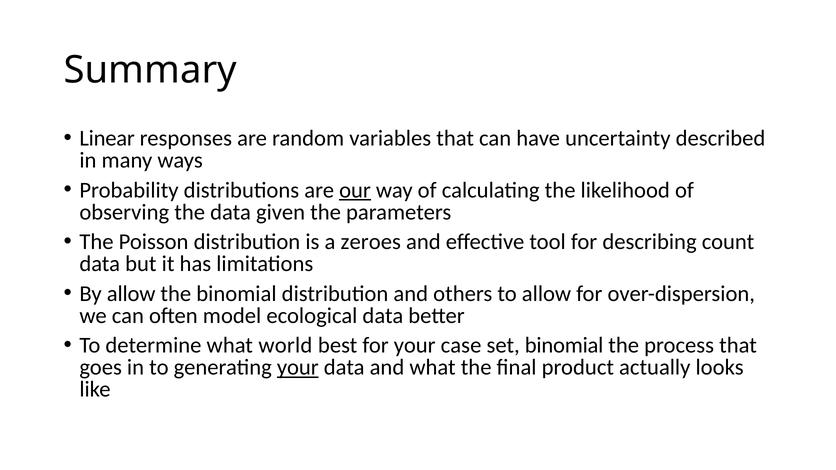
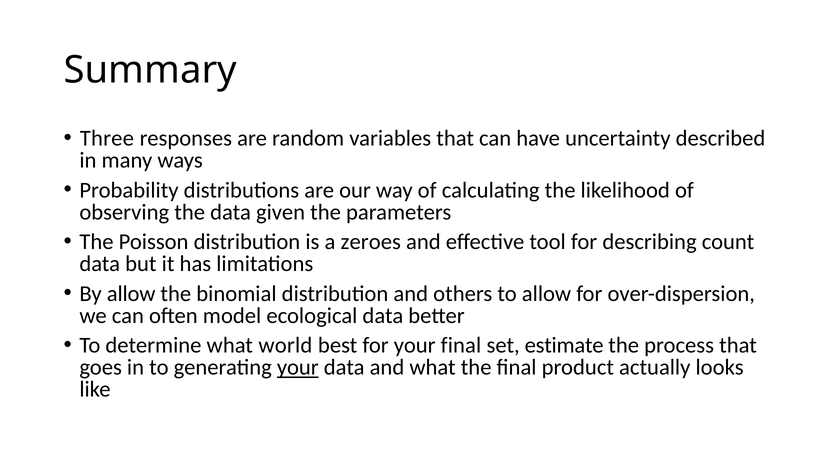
Linear: Linear -> Three (107, 138)
our underline: present -> none (355, 190)
your case: case -> final (461, 346)
set binomial: binomial -> estimate (564, 346)
